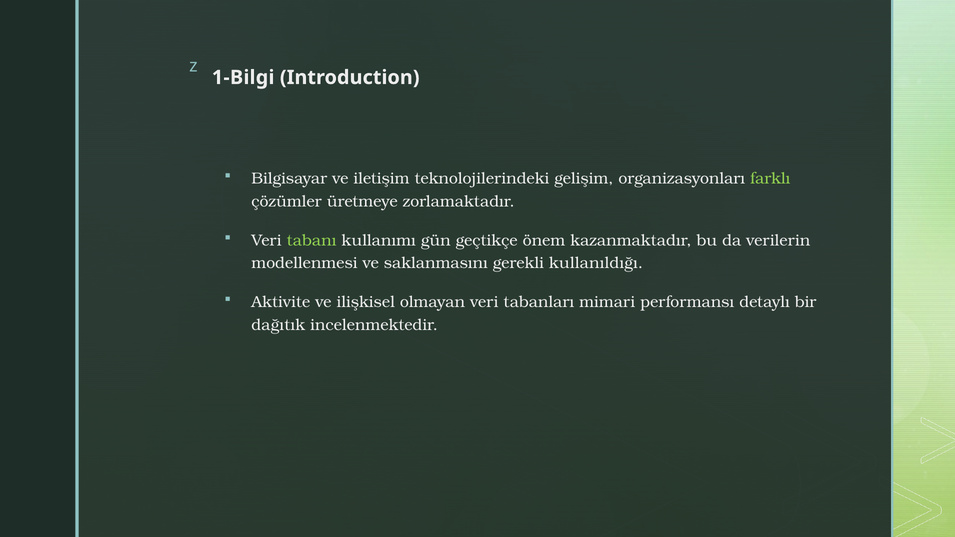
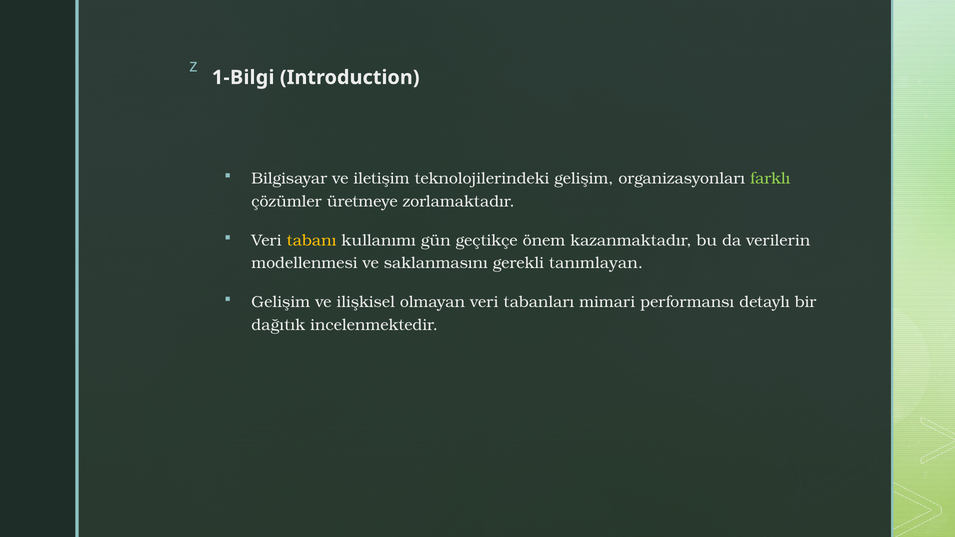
tabanı colour: light green -> yellow (312, 240)
kullanıldığı: kullanıldığı -> tanımlayan (596, 263)
Aktivite: Aktivite -> Gelişim (281, 302)
